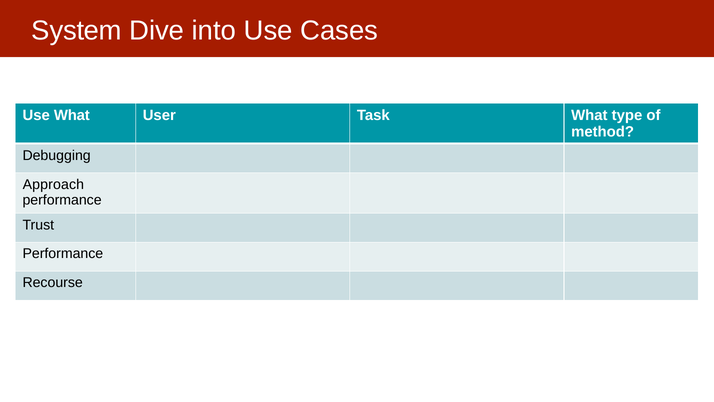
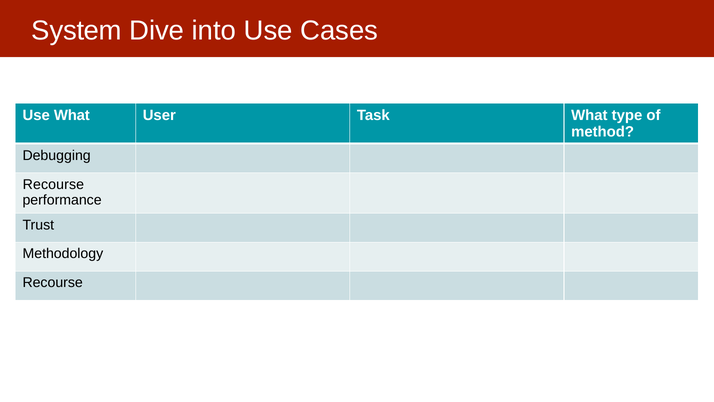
Approach: Approach -> Recourse (53, 184)
Performance: Performance -> Methodology (63, 254)
